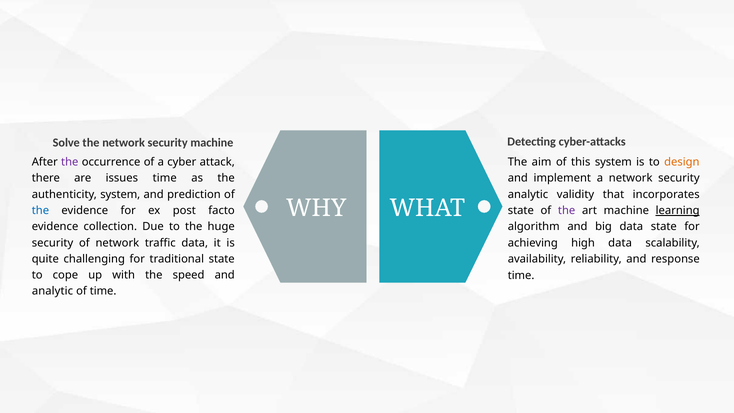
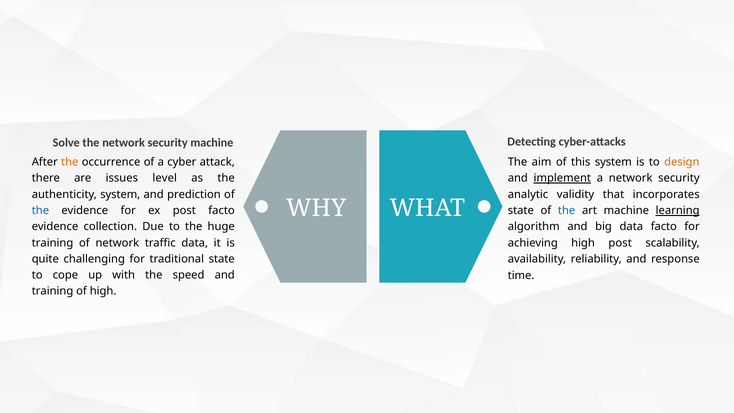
the colour: purple -> orange (70, 162)
issues time: time -> level (165, 178)
implement underline: none -> present (562, 178)
the colour: purple -> blue (567, 211)
data state: state -> facto (664, 227)
security: security -> training (53, 243)
high data: data -> post (620, 243)
analytic: analytic -> training (53, 291)
of time: time -> high (103, 291)
